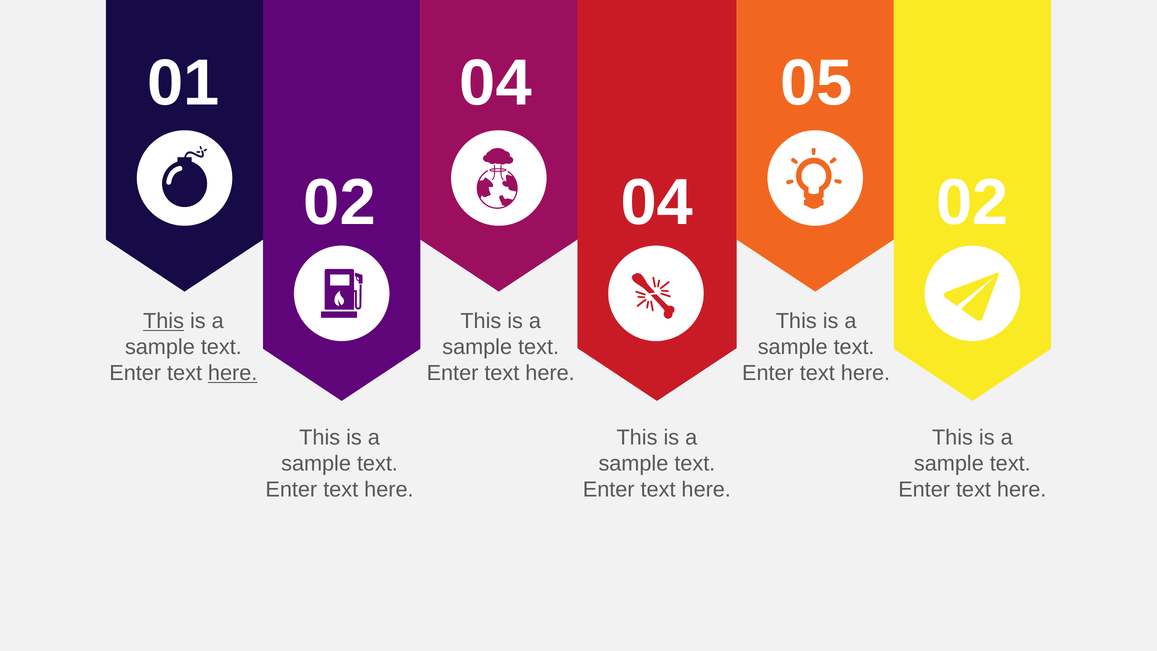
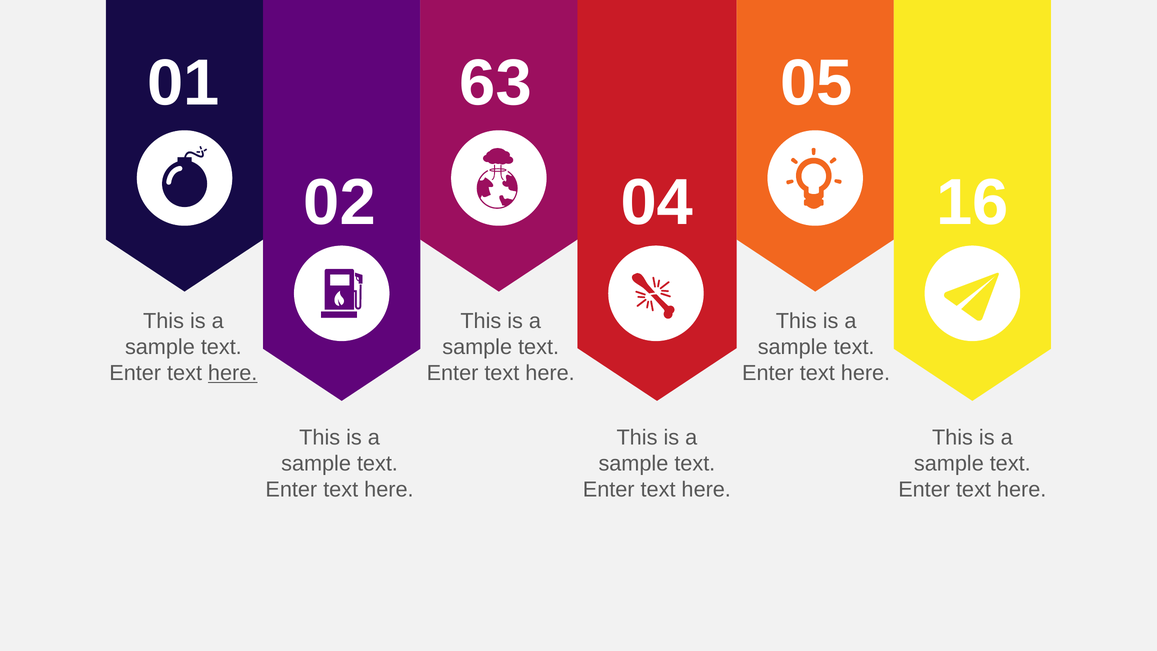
01 04: 04 -> 63 (496, 83)
04 02: 02 -> 16 (972, 203)
This underline: present -> none (164, 321)
